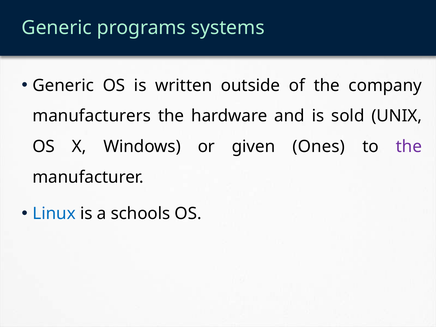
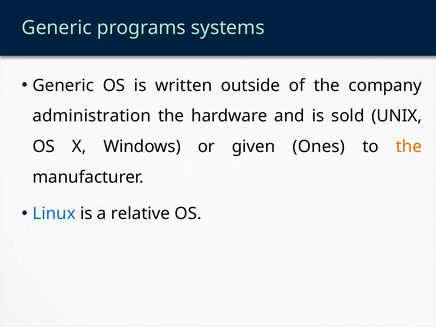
manufacturers: manufacturers -> administration (92, 116)
the colour: purple -> orange (409, 147)
schools: schools -> relative (140, 214)
